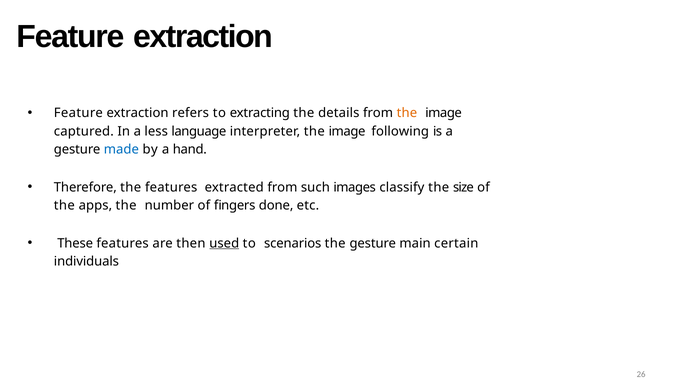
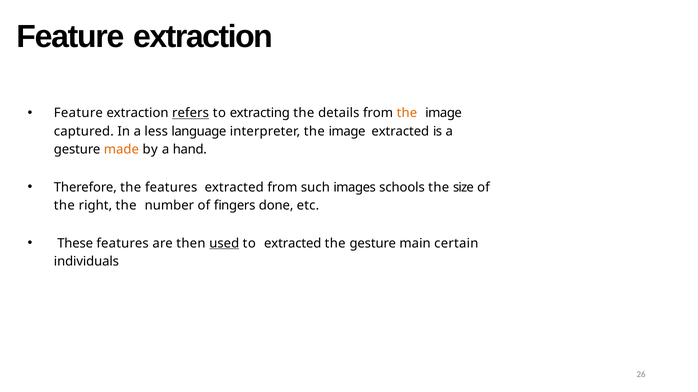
refers underline: none -> present (191, 113)
image following: following -> extracted (400, 132)
made colour: blue -> orange (121, 150)
classify: classify -> schools (402, 188)
apps: apps -> right (95, 206)
to scenarios: scenarios -> extracted (293, 244)
